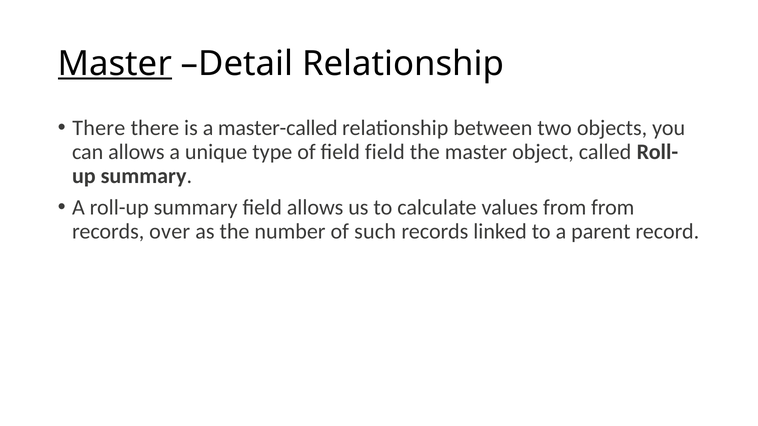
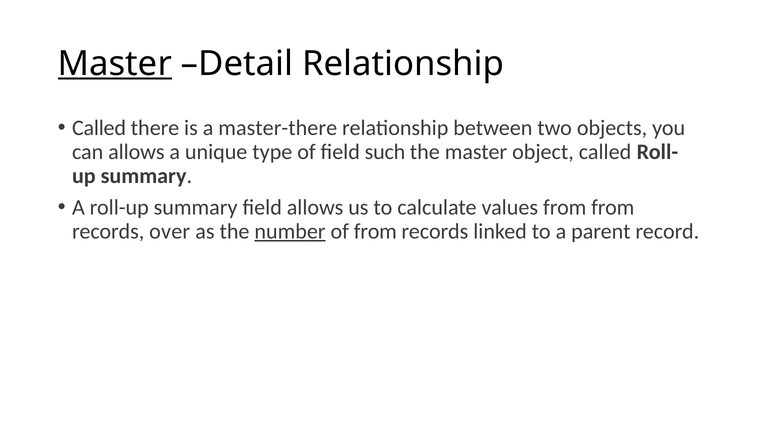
There: There -> Called (99, 128)
master-called: master-called -> master-there (278, 128)
field field: field -> such (385, 152)
number underline: none -> present (290, 232)
of such: such -> from (375, 232)
